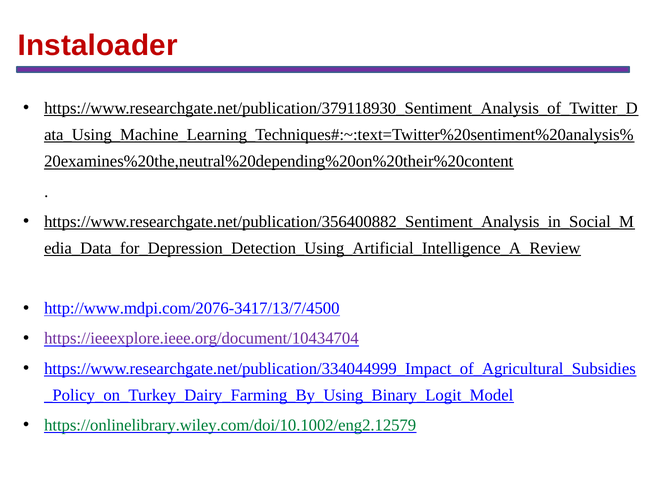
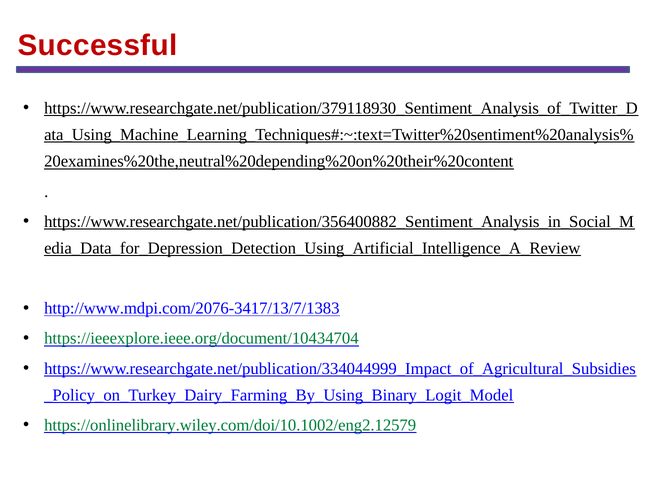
Instaloader: Instaloader -> Successful (98, 45)
http://www.mdpi.com/2076-3417/13/7/4500: http://www.mdpi.com/2076-3417/13/7/4500 -> http://www.mdpi.com/2076-3417/13/7/1383 (192, 308)
https://ieeexplore.ieee.org/document/10434704 colour: purple -> green (201, 338)
